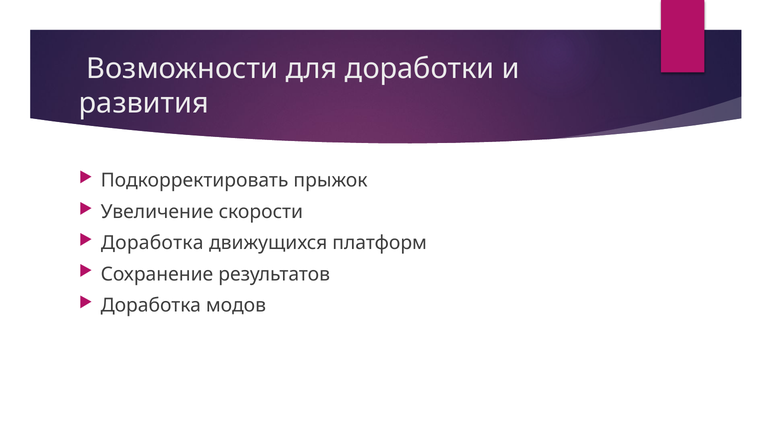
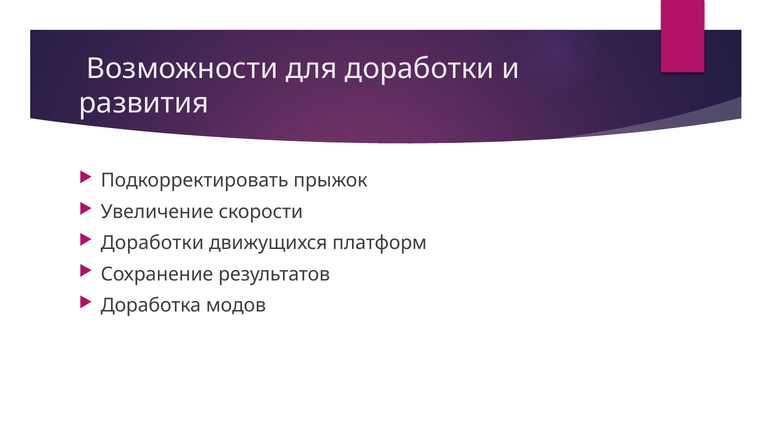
Доработка: Доработка -> Доработки (152, 243)
